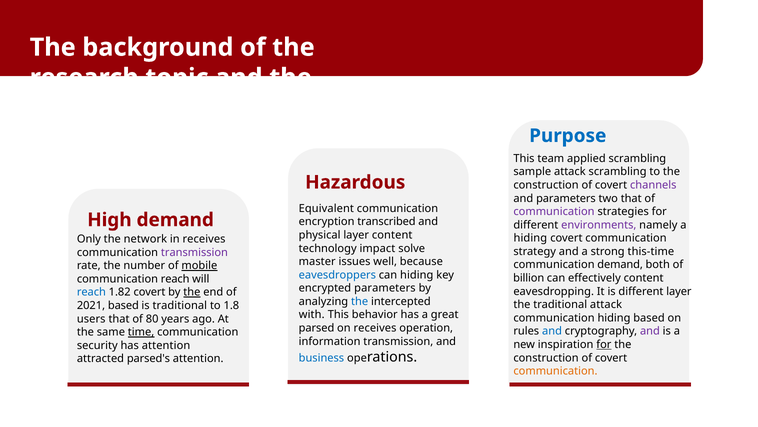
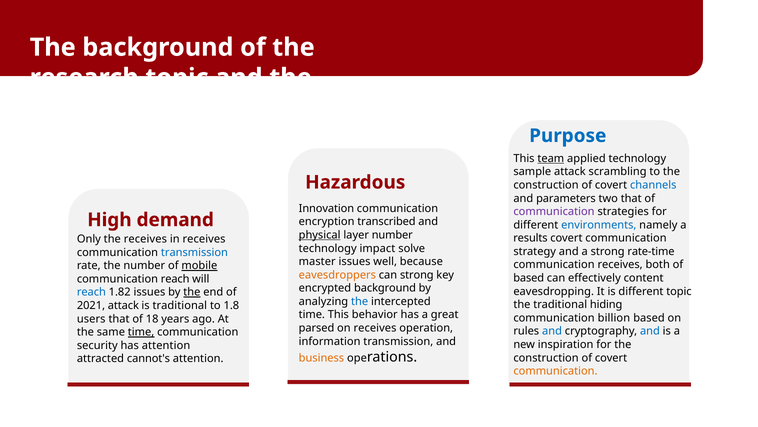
team underline: none -> present (551, 158)
applied scrambling: scrambling -> technology (637, 158)
channels colour: purple -> blue (653, 185)
Equivalent: Equivalent -> Innovation (326, 208)
environments colour: purple -> blue (599, 225)
physical underline: none -> present (320, 235)
layer content: content -> number (392, 235)
hiding: hiding -> results (530, 238)
the network: network -> receives (145, 239)
this-time: this-time -> rate-time (651, 251)
transmission colour: purple -> blue (194, 252)
communication demand: demand -> receives (620, 264)
eavesdroppers colour: blue -> orange (337, 275)
can hiding: hiding -> strong (417, 275)
billion: billion -> based (529, 278)
encrypted parameters: parameters -> background (385, 288)
different layer: layer -> topic (679, 291)
1.82 covert: covert -> issues (149, 292)
traditional attack: attack -> hiding (606, 304)
2021 based: based -> attack (123, 305)
with: with -> time (312, 314)
communication hiding: hiding -> billion (614, 318)
80: 80 -> 18 (152, 318)
and colour: purple -> blue (650, 331)
for underline: present -> none (604, 344)
business colour: blue -> orange (321, 357)
parsed's: parsed's -> cannot's (148, 358)
